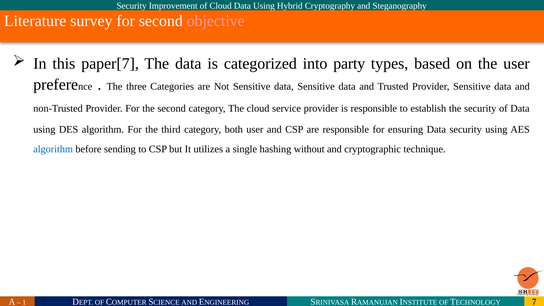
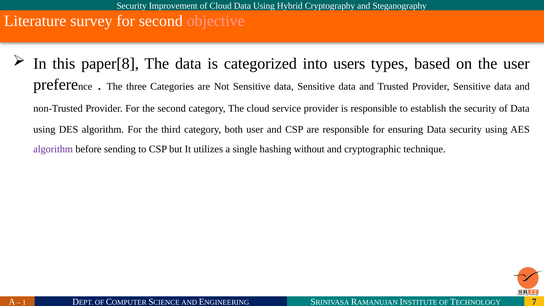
paper[7: paper[7 -> paper[8 (110, 64)
party: party -> users (349, 64)
algorithm colour: blue -> purple (53, 149)
